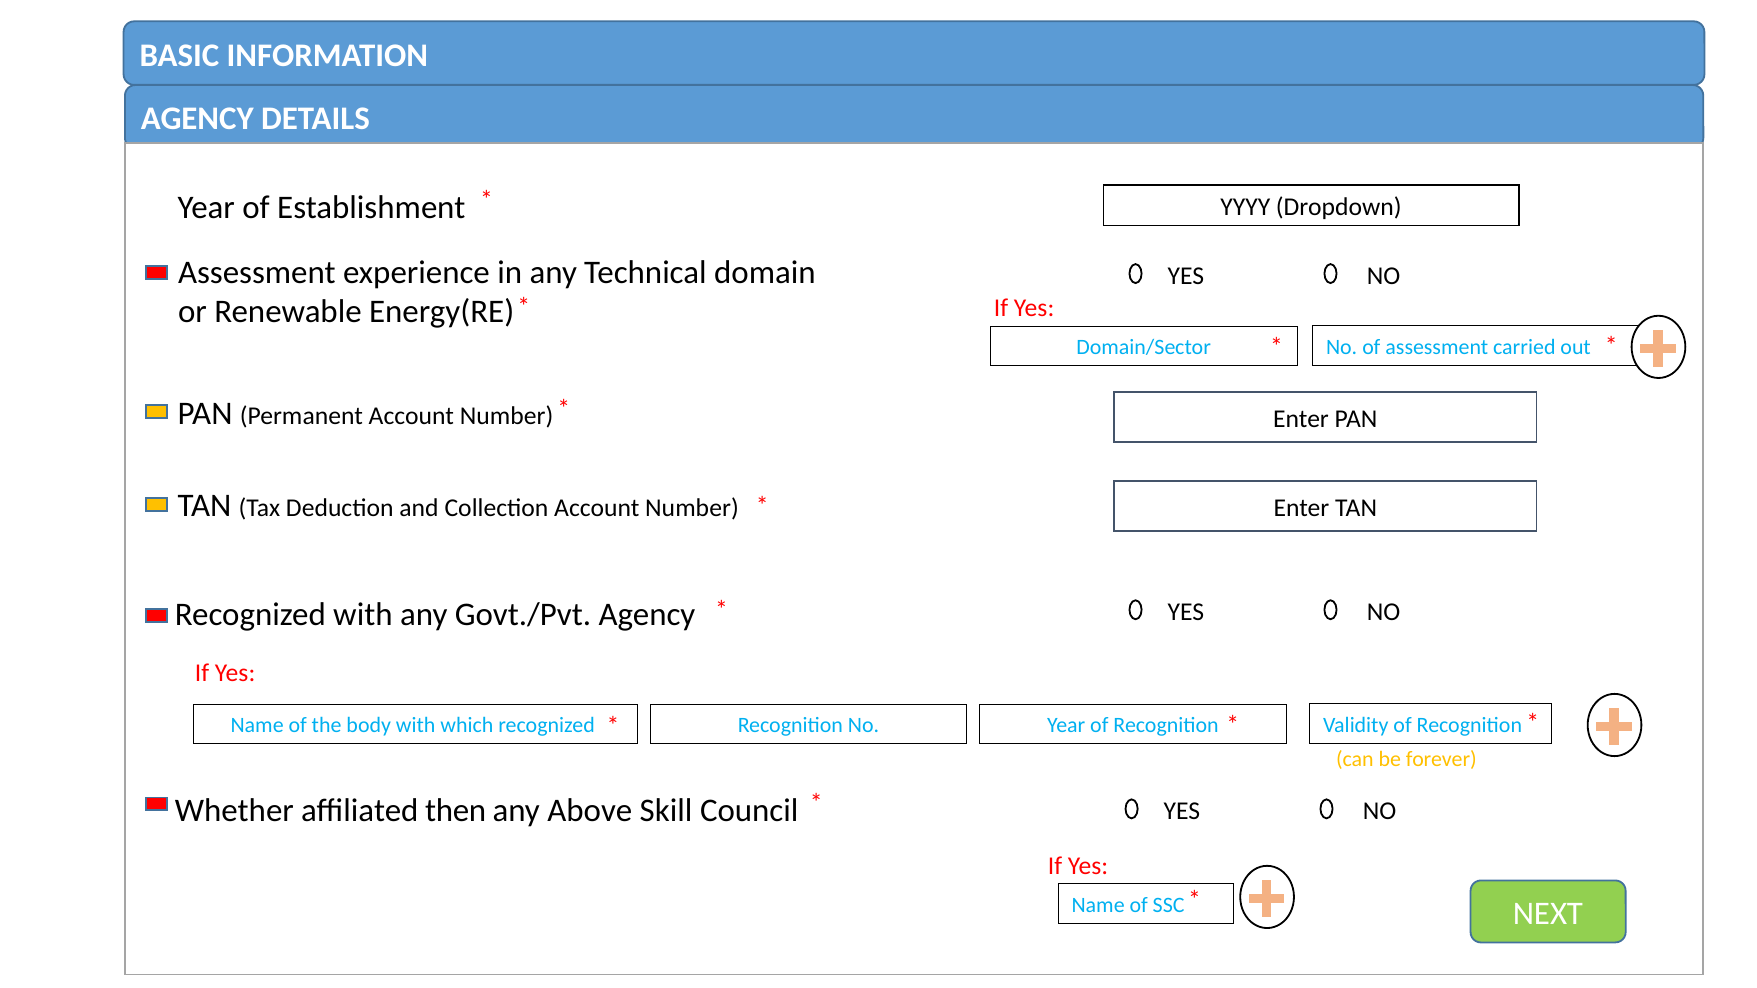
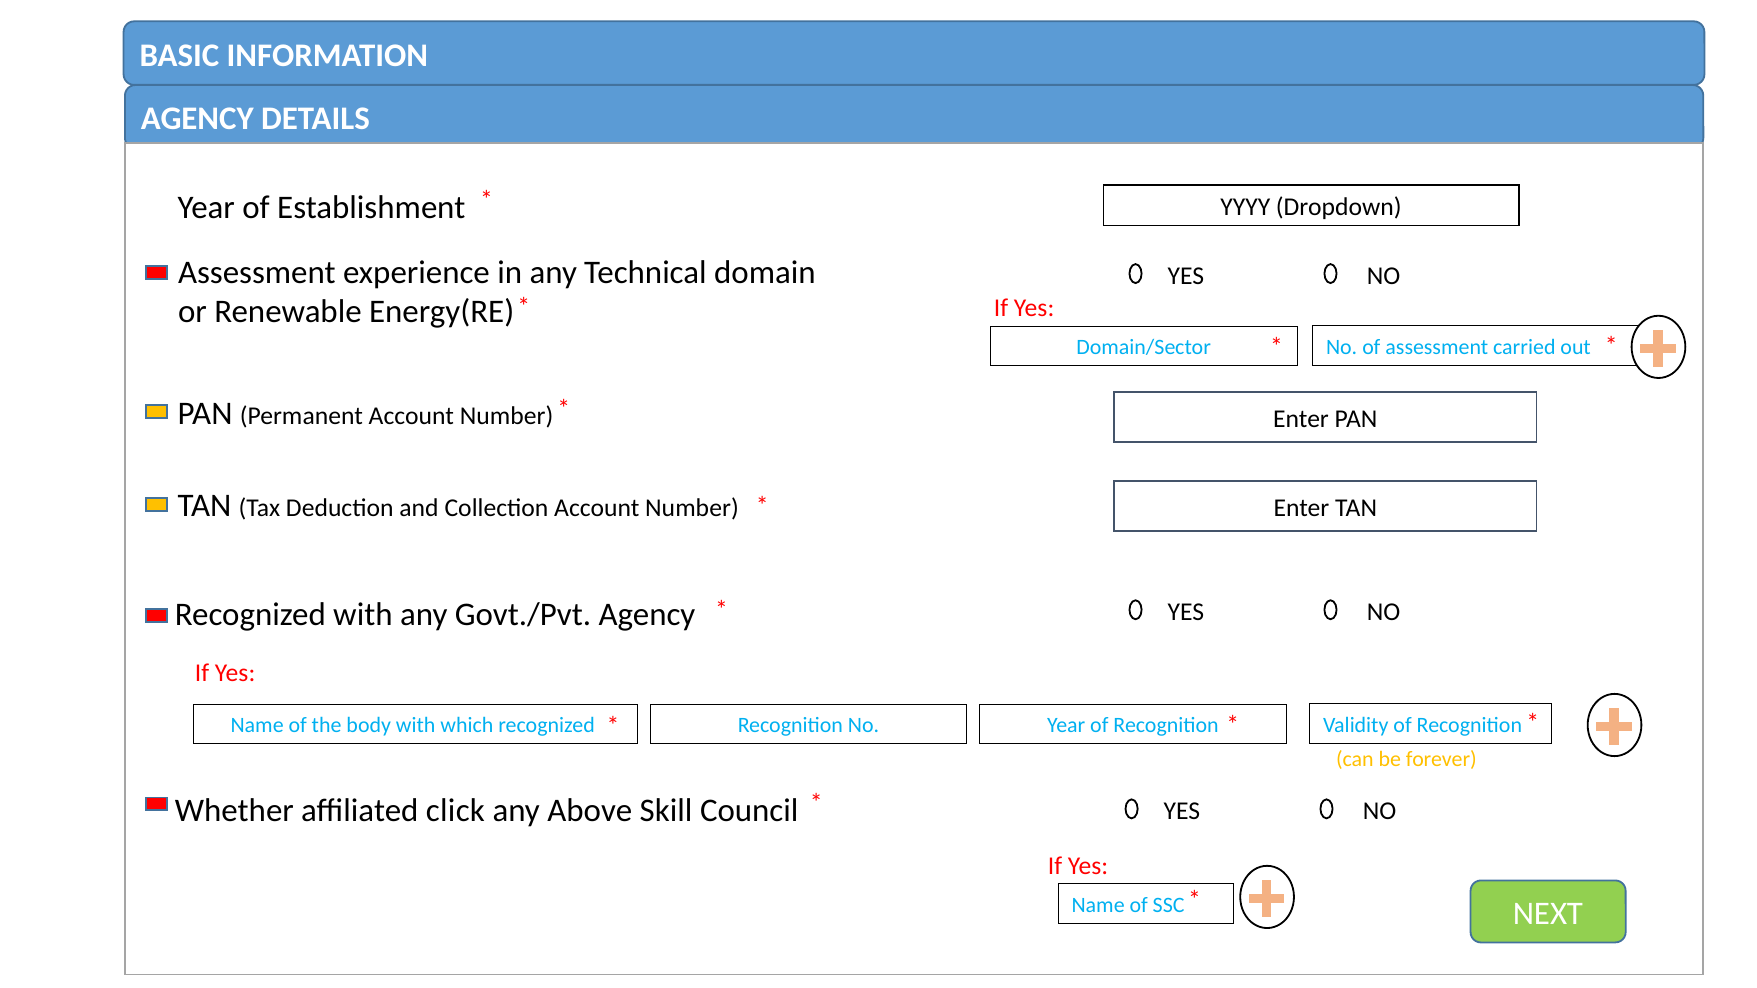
then: then -> click (455, 811)
